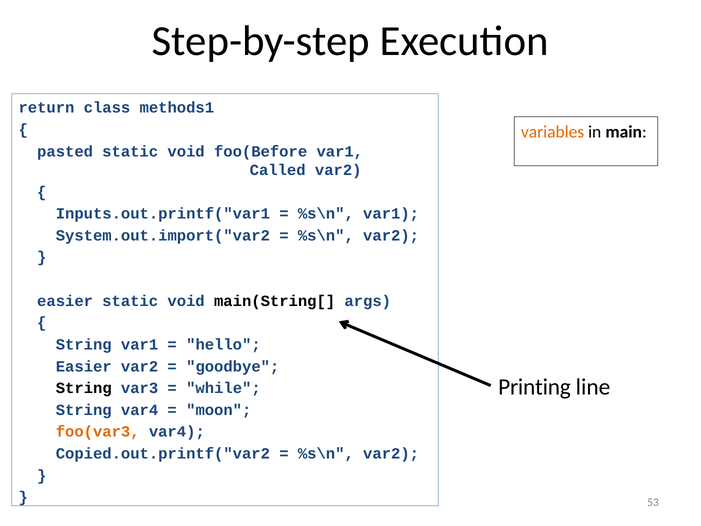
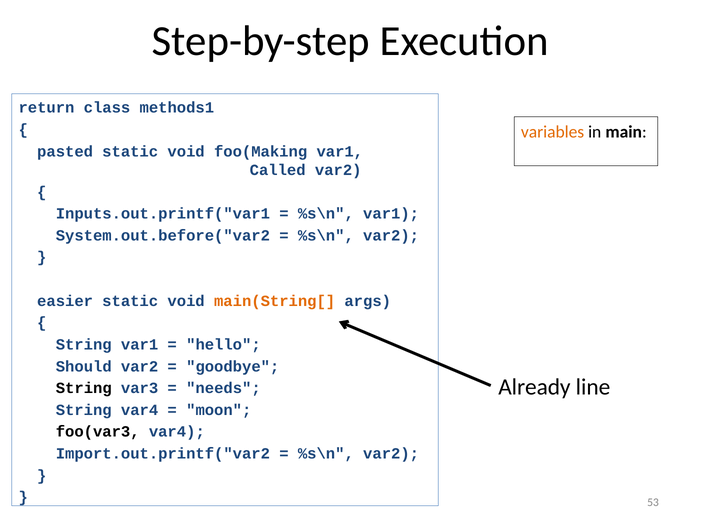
foo(Before: foo(Before -> foo(Making (261, 151)
System.out.import("var2: System.out.import("var2 -> System.out.before("var2 (163, 235)
main(String[ colour: black -> orange (275, 301)
Easier: Easier -> Should (84, 366)
Printing: Printing -> Already (534, 387)
while: while -> needs (223, 388)
foo(var3 colour: orange -> black (98, 432)
Copied.out.printf("var2: Copied.out.printf("var2 -> Import.out.printf("var2 (163, 453)
